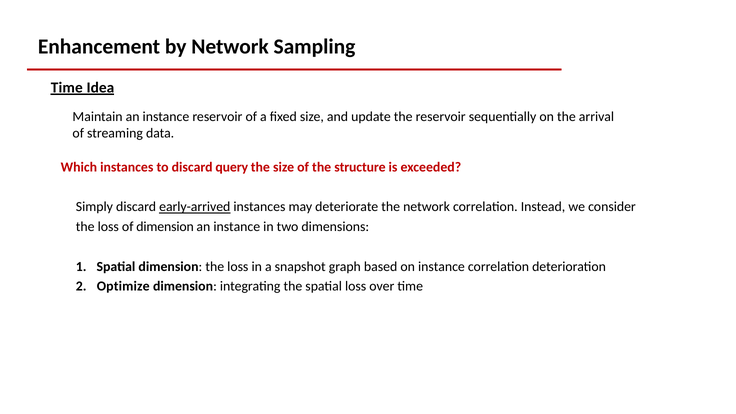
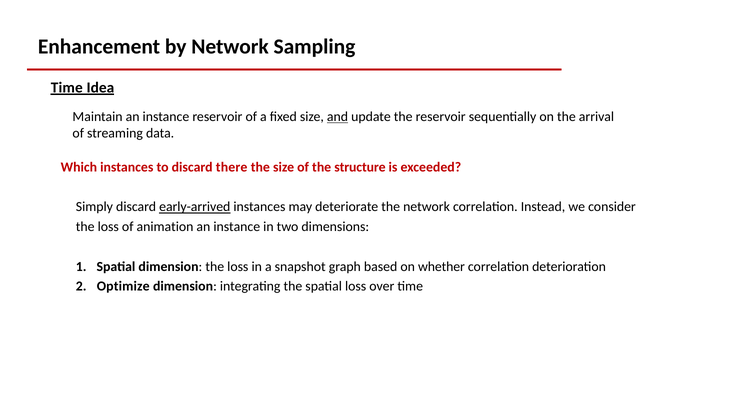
and underline: none -> present (338, 117)
query: query -> there (232, 167)
of dimension: dimension -> animation (165, 227)
on instance: instance -> whether (441, 267)
